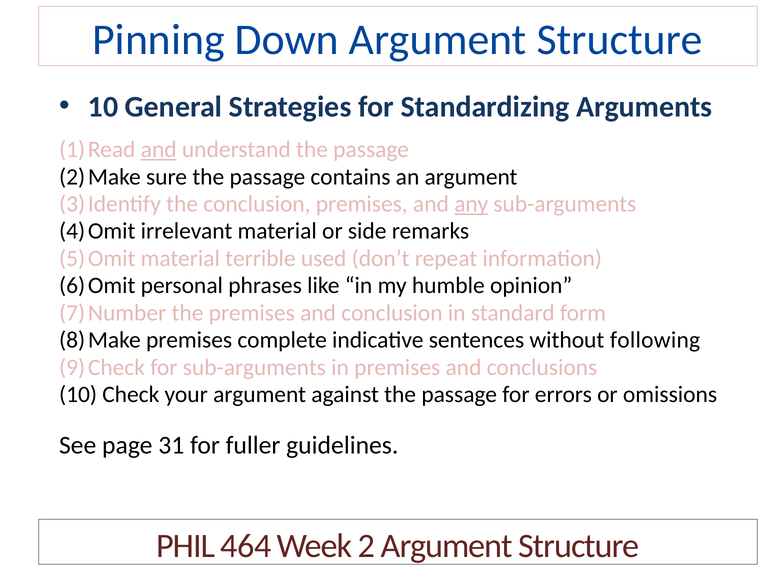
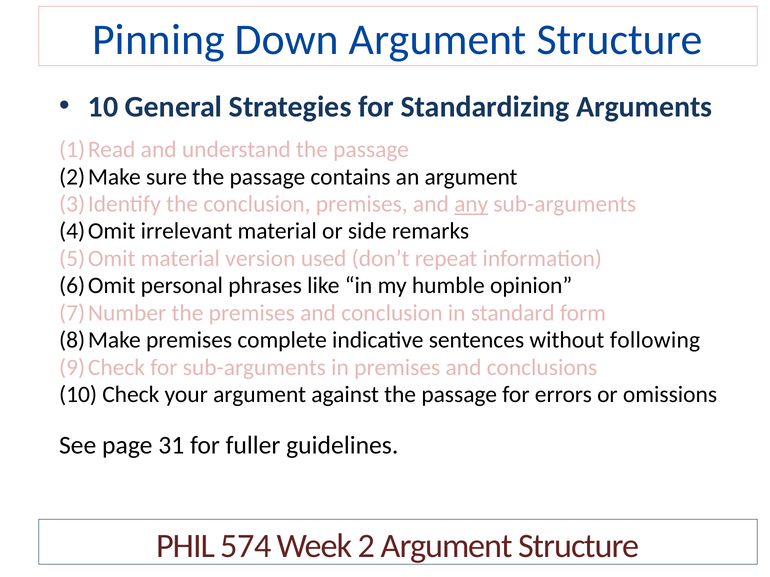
and underline: present -> none (159, 150)
terrible: terrible -> version (260, 259)
464: 464 -> 574 (246, 546)
